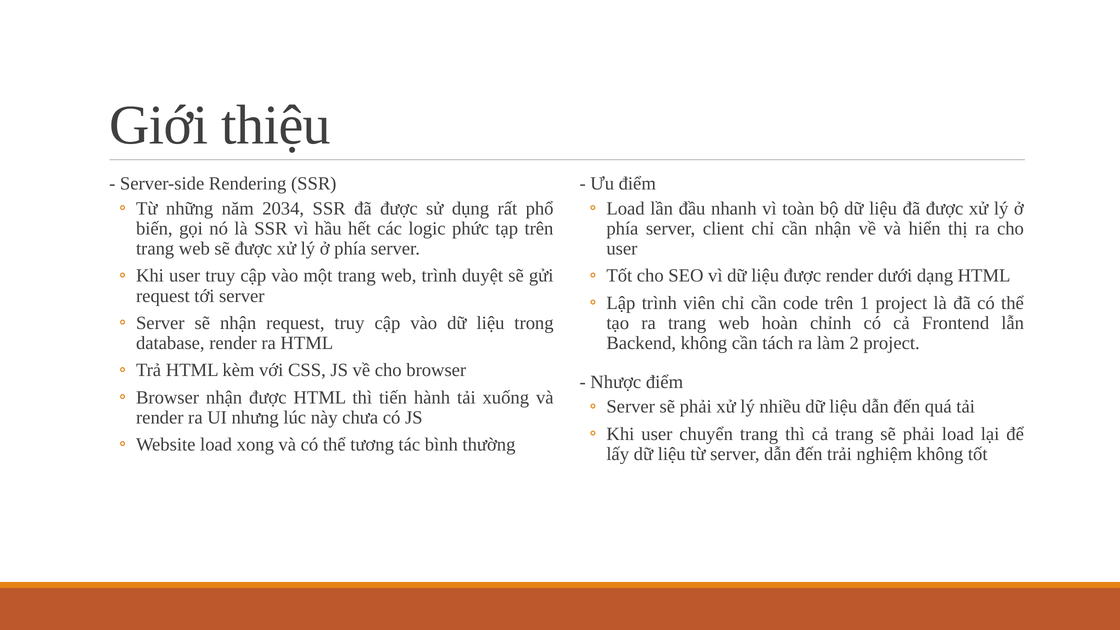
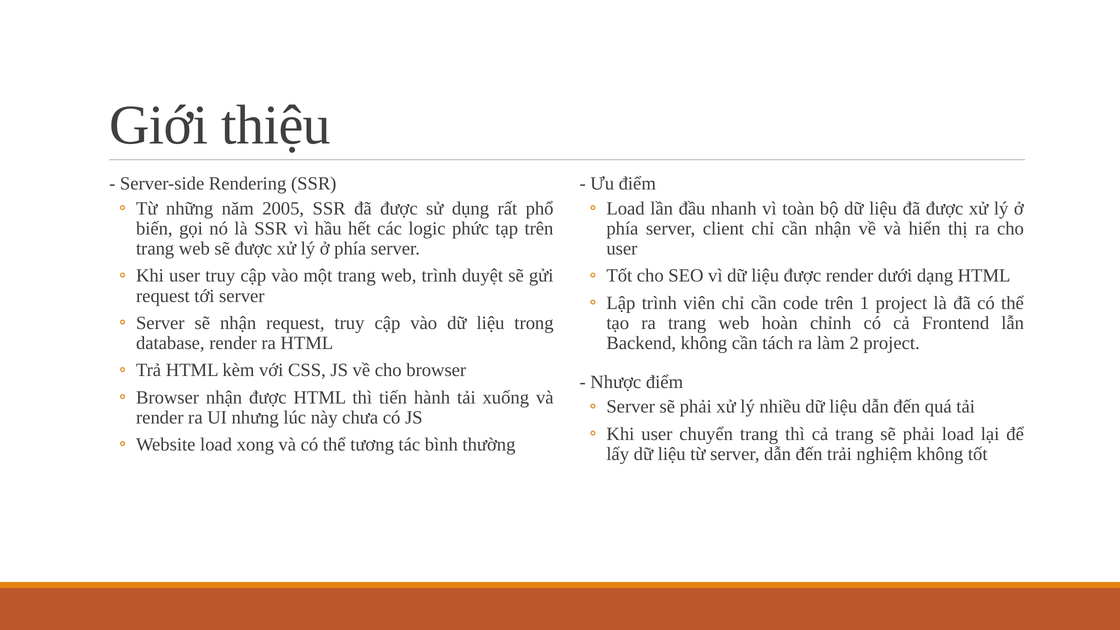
2034: 2034 -> 2005 (283, 209)
